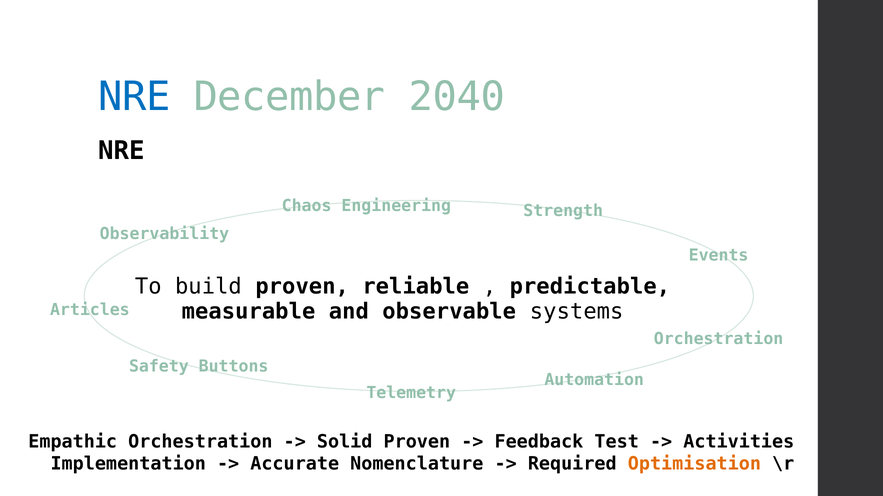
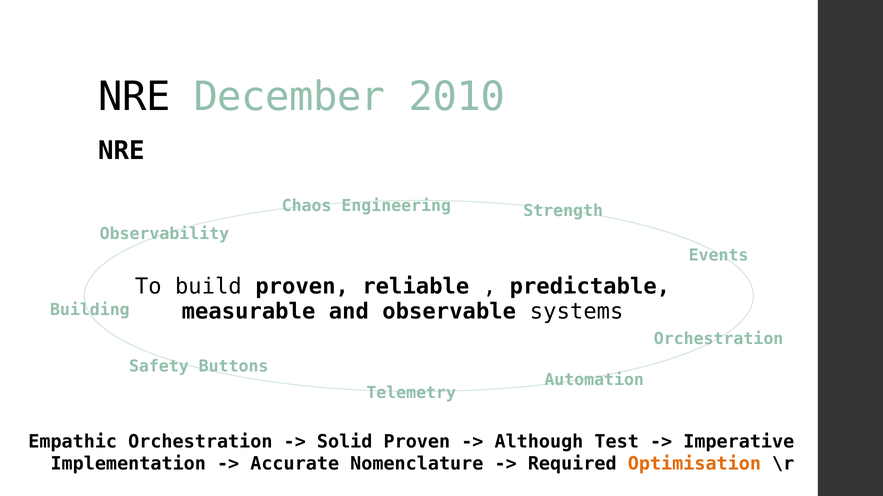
NRE colour: blue -> black (134, 97)
2040: 2040 -> 2010 (457, 97)
Articles: Articles -> Building (90, 310)
Feedback: Feedback -> Although (539, 442)
Activities: Activities -> Imperative (739, 442)
